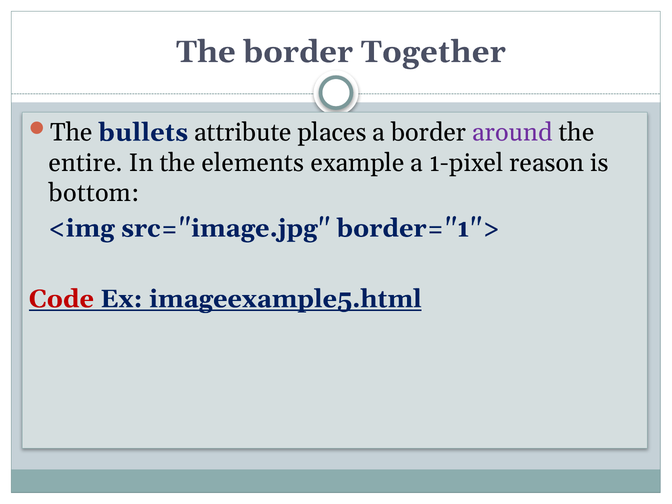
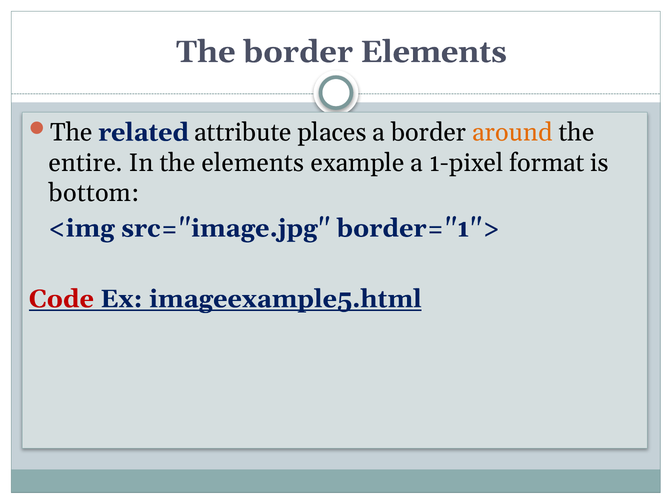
border Together: Together -> Elements (434, 52)
bullets: bullets -> related (144, 132)
around colour: purple -> orange (512, 132)
reason: reason -> format (547, 163)
